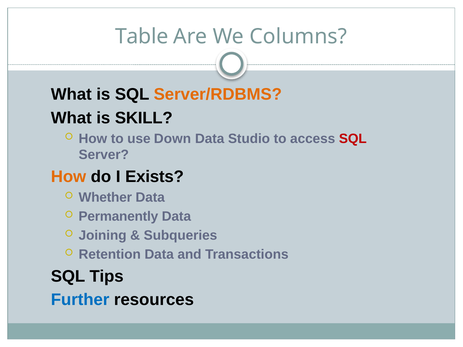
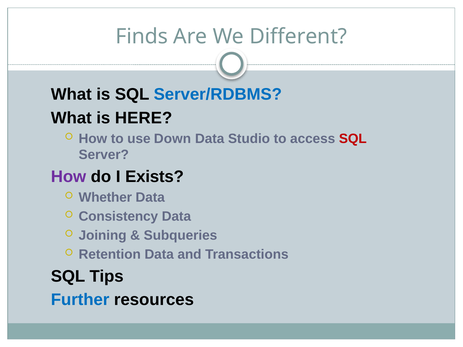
Table: Table -> Finds (142, 36)
Columns: Columns -> Different (298, 36)
Server/RDBMS colour: orange -> blue (218, 95)
SKILL: SKILL -> HERE (144, 118)
How colour: orange -> purple (68, 177)
Permanently: Permanently -> Consistency (118, 217)
